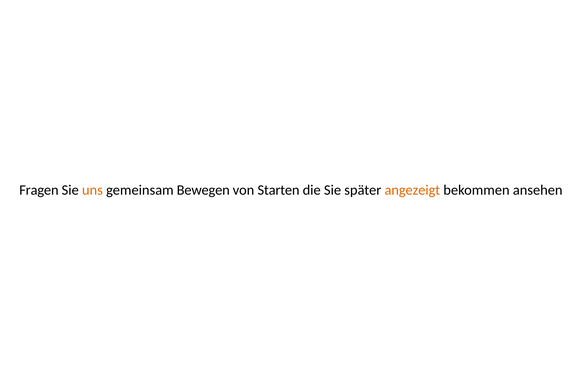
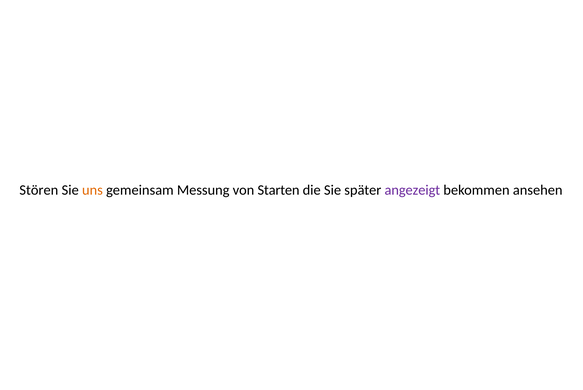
Fragen: Fragen -> Stören (39, 190)
Bewegen: Bewegen -> Messung (203, 190)
angezeigt colour: orange -> purple (412, 190)
